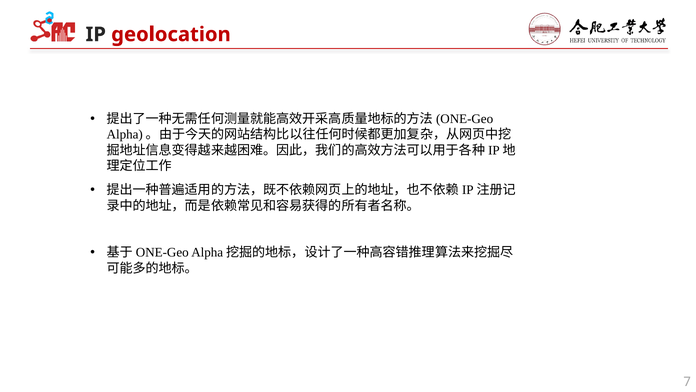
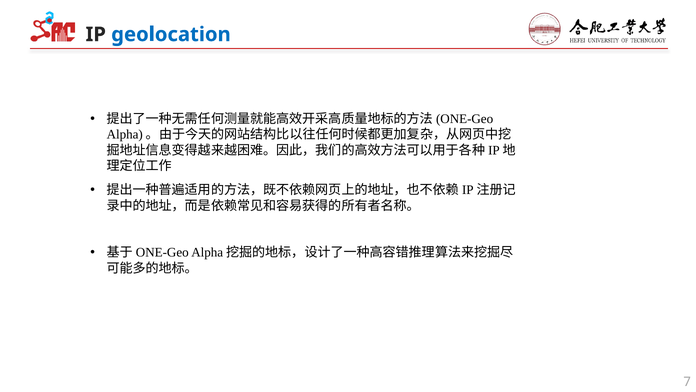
geolocation colour: red -> blue (171, 34)
